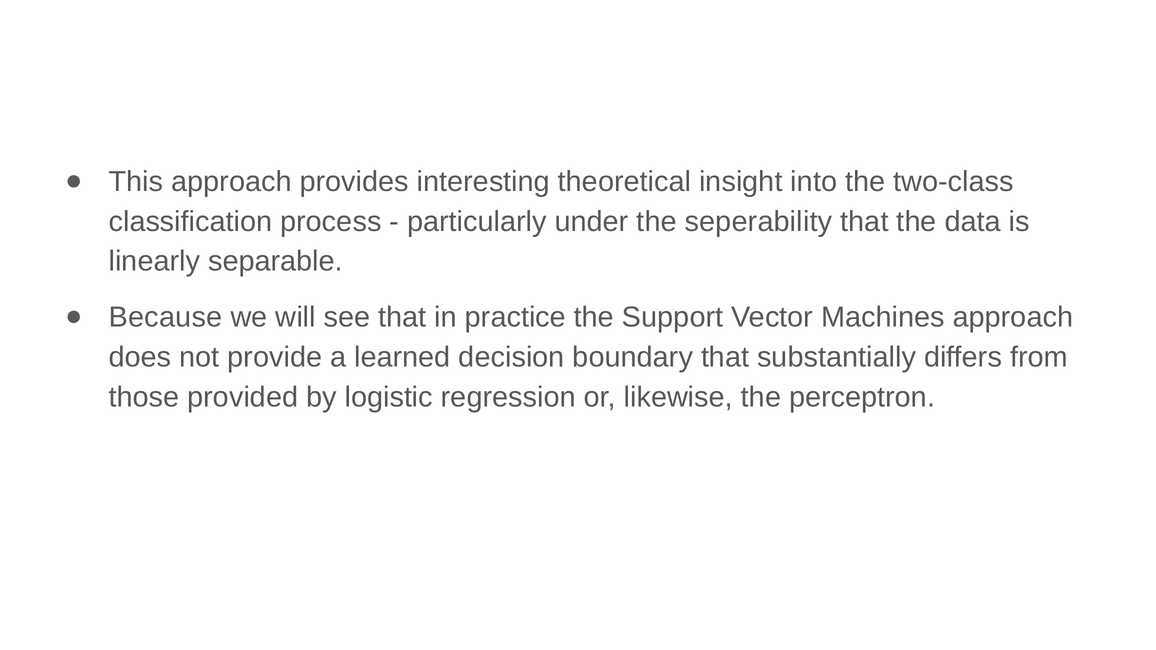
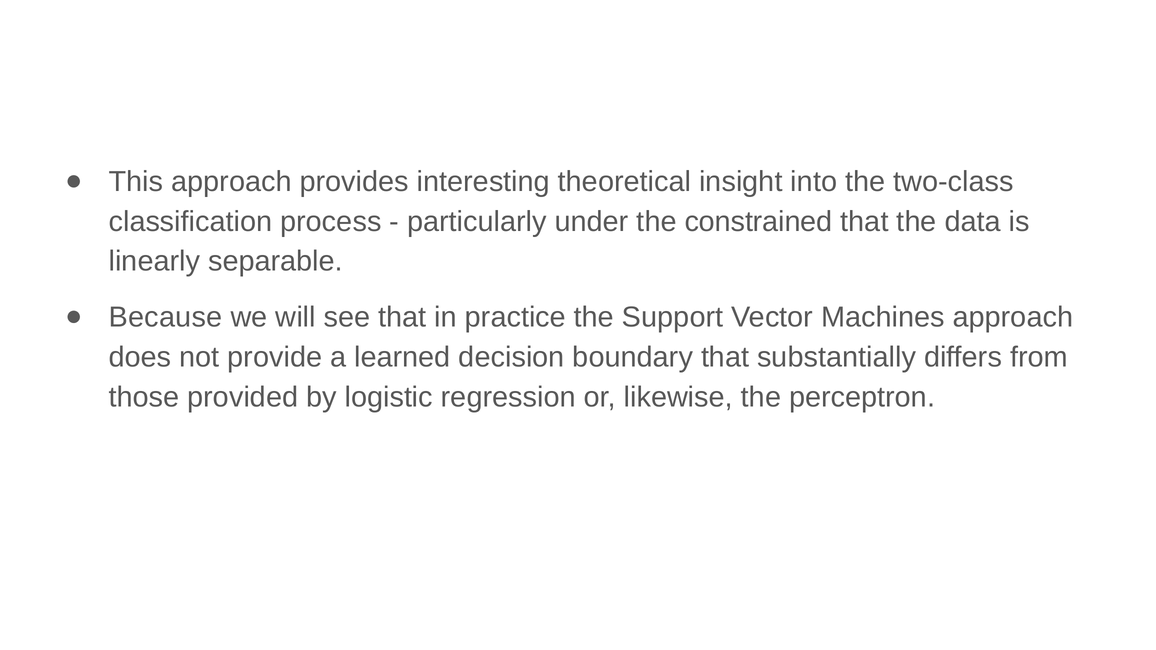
seperability: seperability -> constrained (759, 222)
